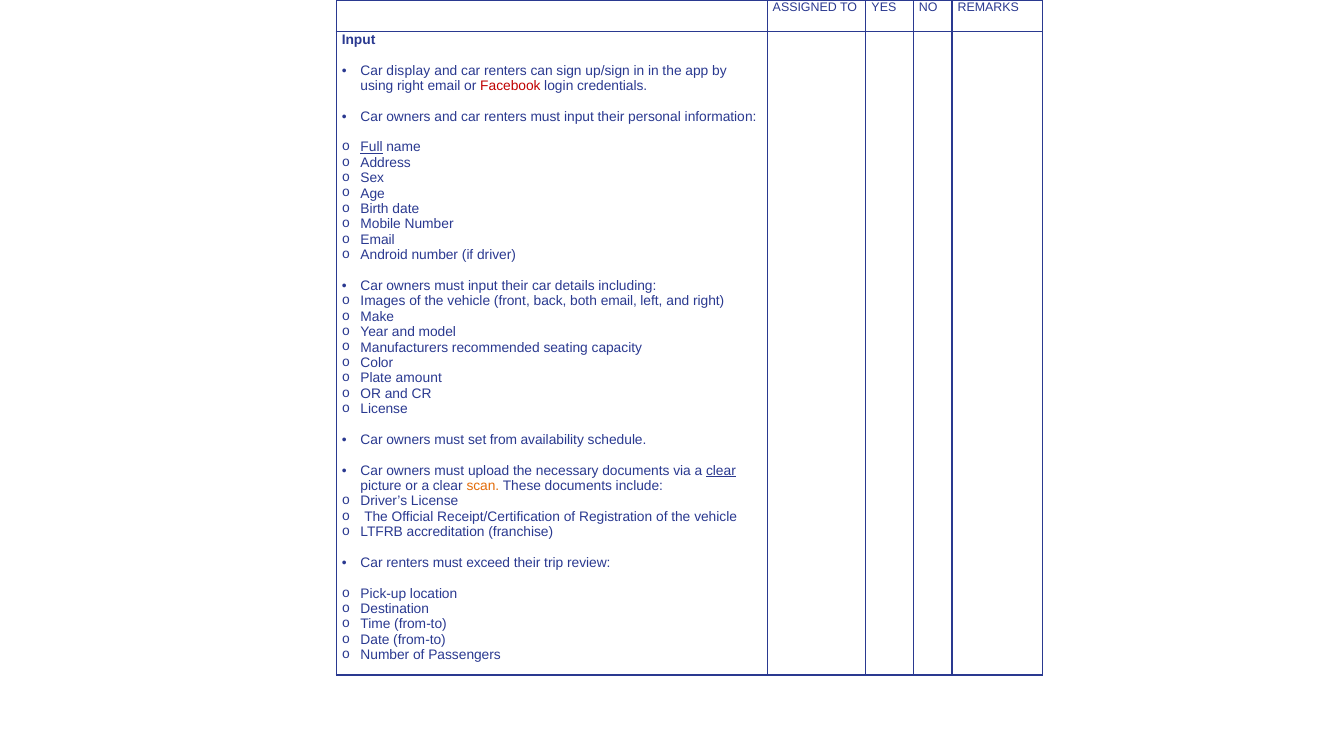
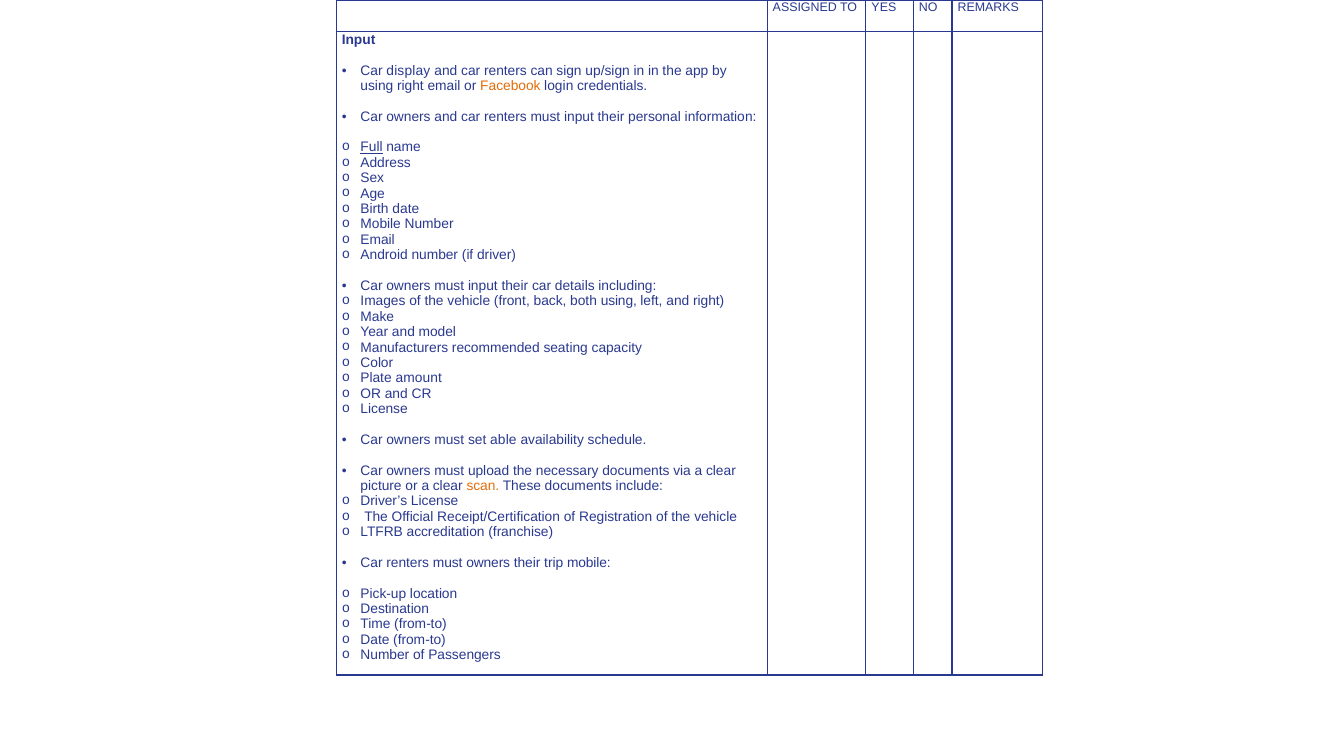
Facebook colour: red -> orange (510, 86)
both email: email -> using (619, 301)
from: from -> able (503, 440)
clear underline: present -> none (721, 471)
must exceed: exceed -> owners (488, 563)
trip review: review -> mobile (589, 563)
